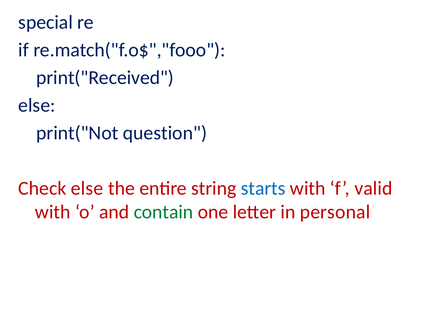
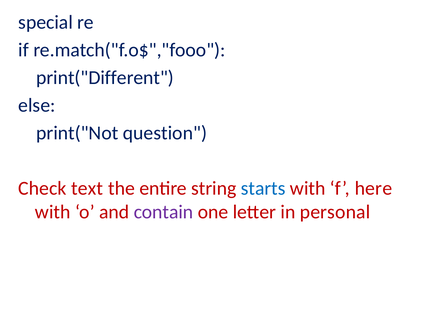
print("Received: print("Received -> print("Different (105, 78)
Check else: else -> text (87, 188)
valid: valid -> here (373, 188)
contain colour: green -> purple (164, 212)
